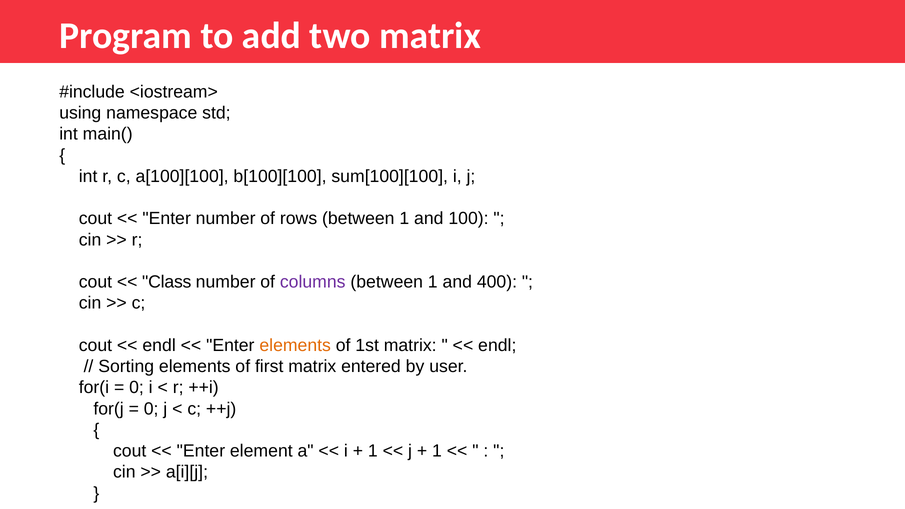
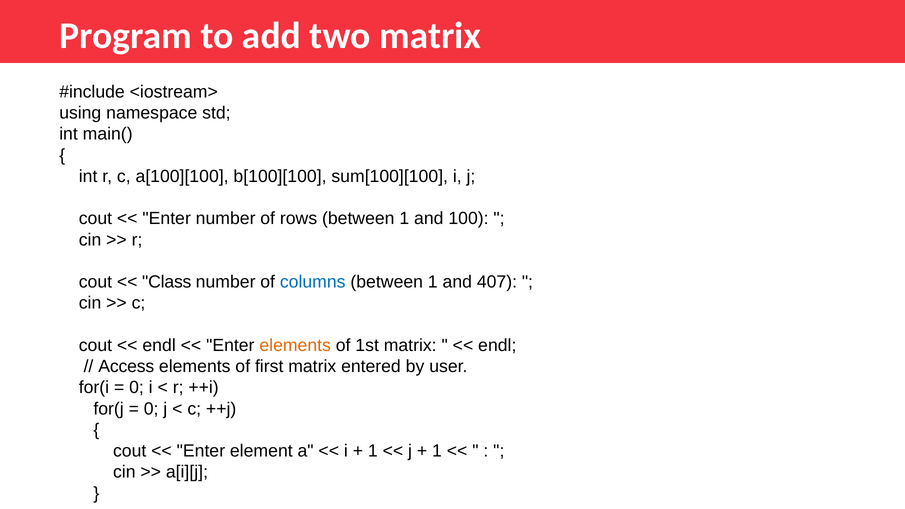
columns colour: purple -> blue (313, 282)
400: 400 -> 407 (497, 282)
Sorting: Sorting -> Access (126, 367)
